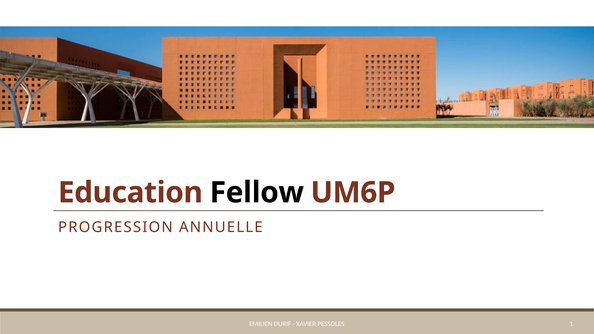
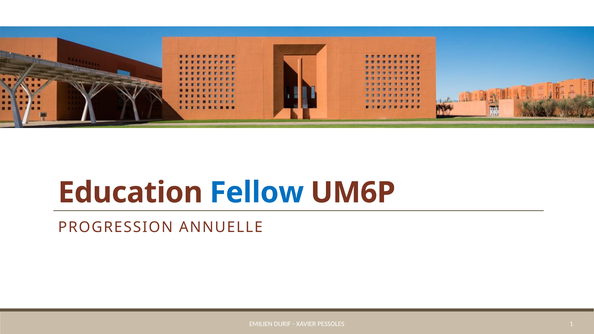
Fellow colour: black -> blue (257, 193)
